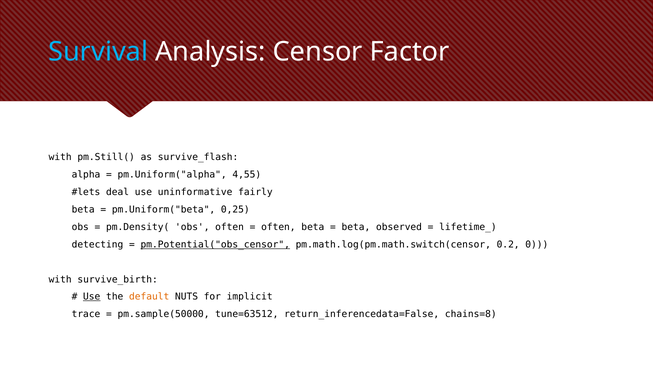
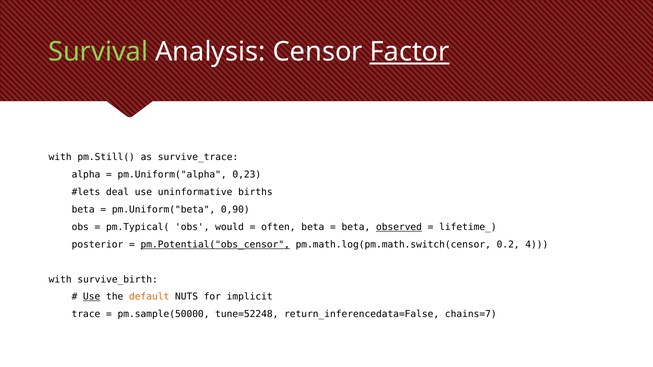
Survival colour: light blue -> light green (98, 52)
Factor underline: none -> present (410, 52)
survive_flash: survive_flash -> survive_trace (198, 157)
4,55: 4,55 -> 0,23 (247, 175)
fairly: fairly -> births (255, 192)
0,25: 0,25 -> 0,90 (235, 210)
pm.Density(: pm.Density( -> pm.Typical( (138, 227)
obs often: often -> would (230, 227)
observed underline: none -> present (399, 227)
detecting: detecting -> posterior (98, 245)
0: 0 -> 4 (537, 245)
tune=63512: tune=63512 -> tune=52248 (247, 315)
chains=8: chains=8 -> chains=7 (471, 315)
